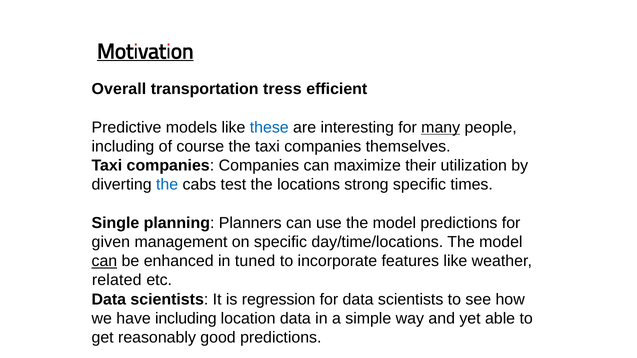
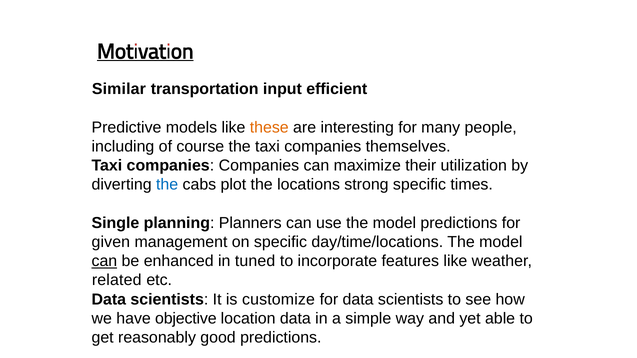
Overall: Overall -> Similar (119, 89)
tress: tress -> input (282, 89)
these colour: blue -> orange (269, 128)
many underline: present -> none (441, 128)
test: test -> plot (233, 185)
regression: regression -> customize (278, 300)
have including: including -> objective (186, 319)
